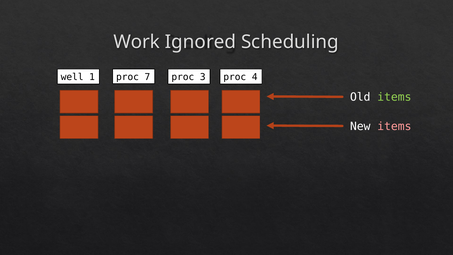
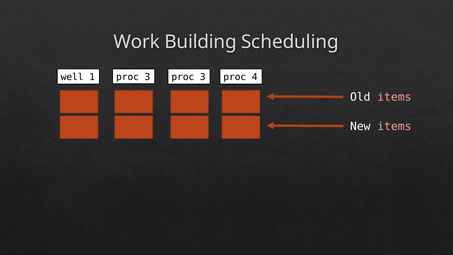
Ignored: Ignored -> Building (201, 42)
7: 7 -> 3 (147, 77)
items colour: light green -> pink (394, 97)
